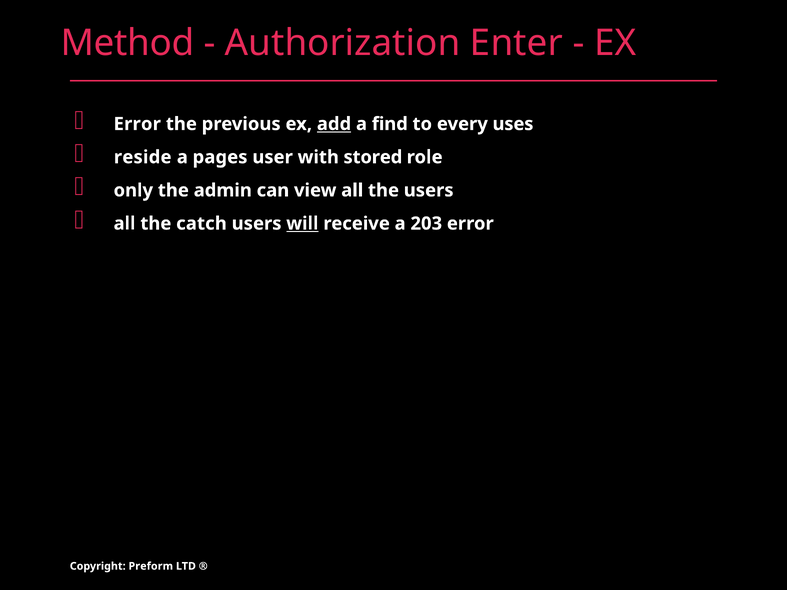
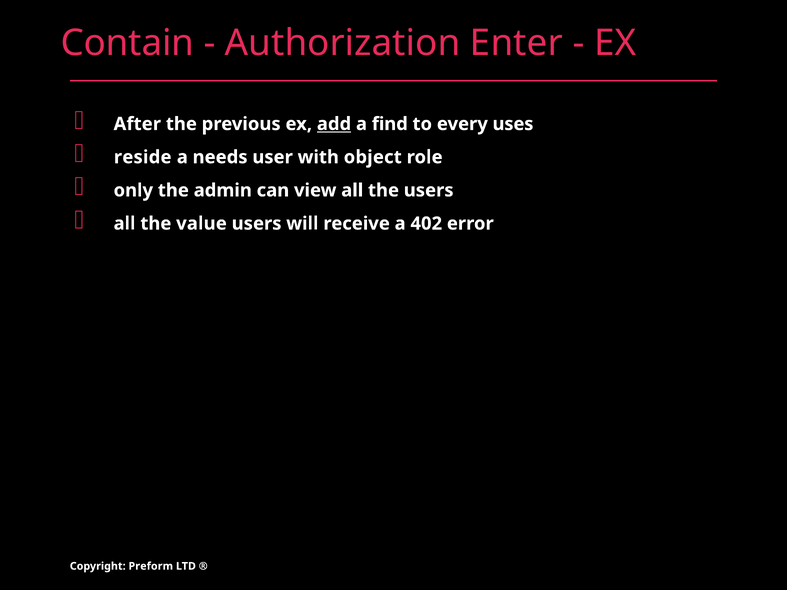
Method: Method -> Contain (127, 43)
Error: Error -> After (137, 124)
pages: pages -> needs (220, 157)
stored: stored -> object (373, 157)
catch: catch -> value (201, 224)
will underline: present -> none (302, 224)
203: 203 -> 402 (426, 224)
